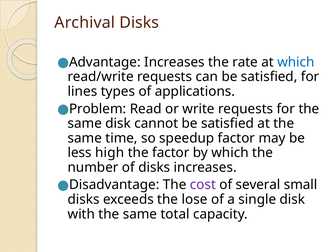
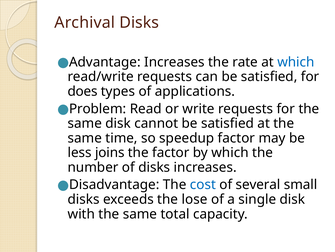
lines: lines -> does (83, 91)
high: high -> joins (110, 152)
cost colour: purple -> blue (203, 184)
